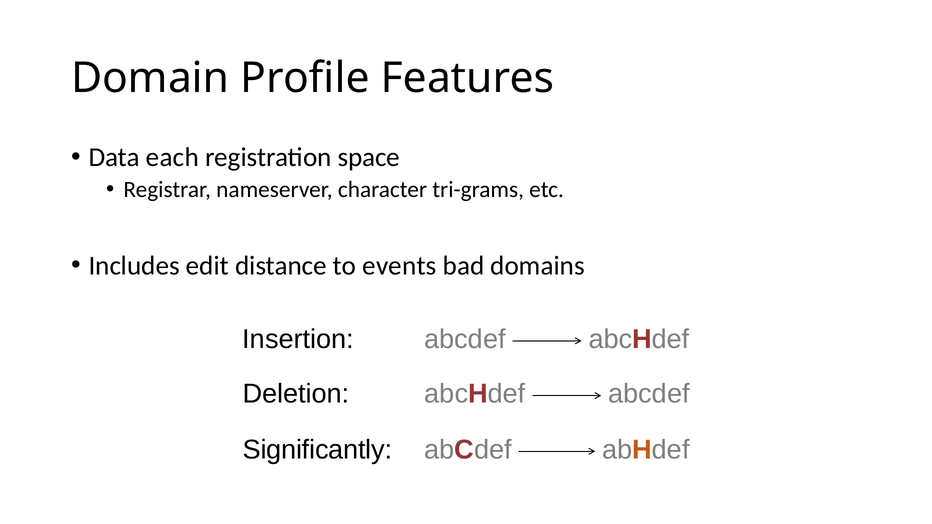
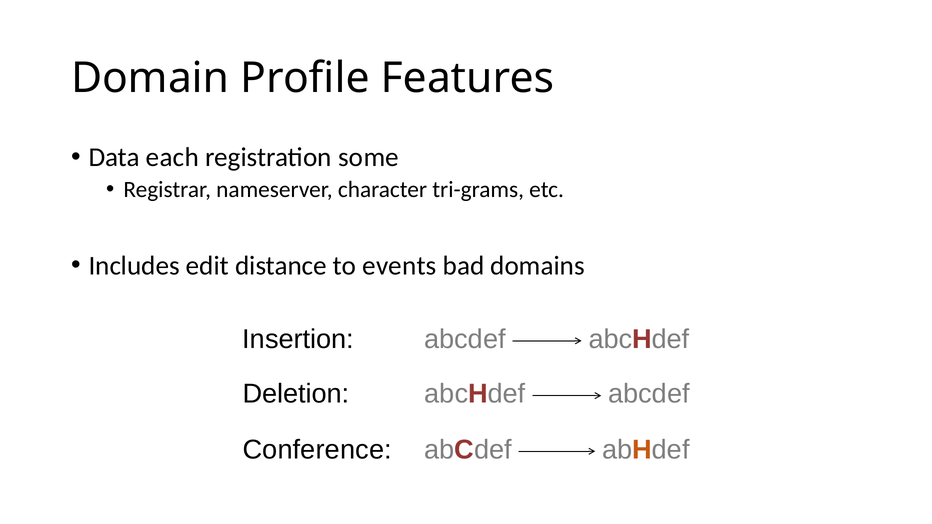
space: space -> some (369, 158)
Significantly: Significantly -> Conference (317, 450)
